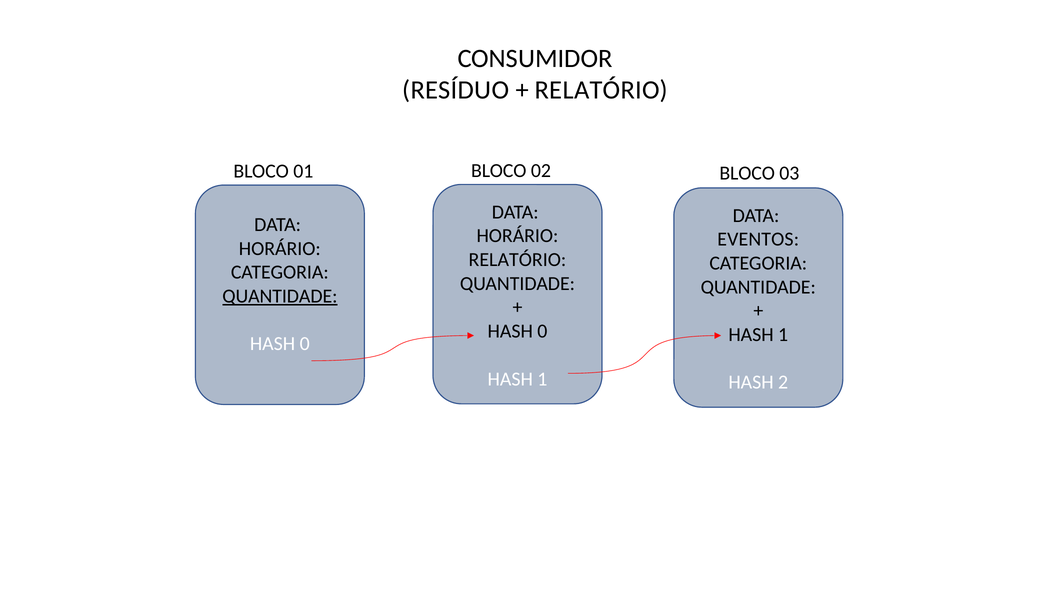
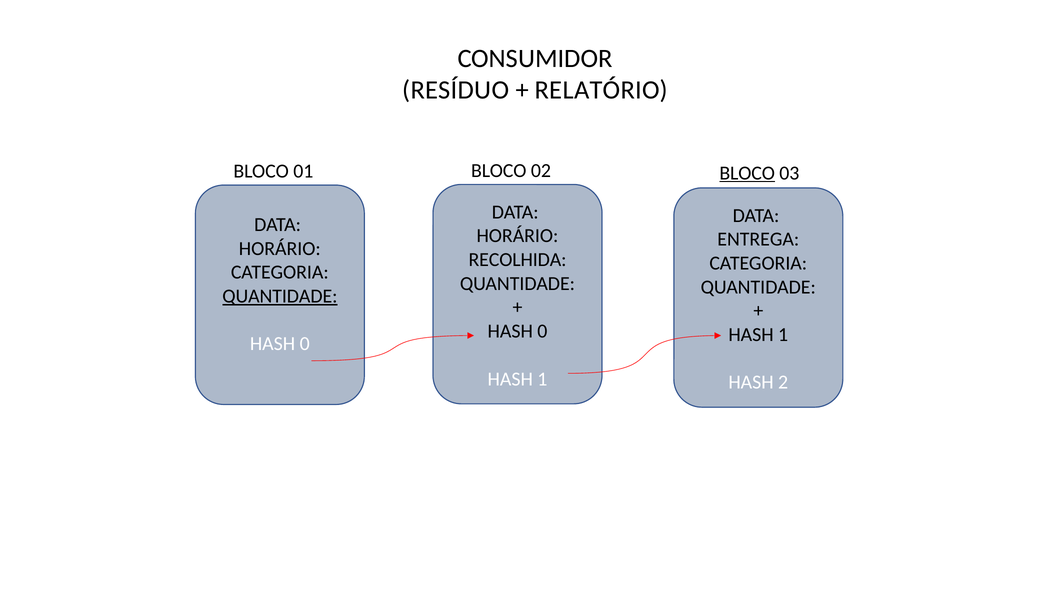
BLOCO underline: none -> present (747, 173)
EVENTOS: EVENTOS -> ENTREGA (758, 239)
RELATÓRIO: RELATÓRIO -> RECOLHIDA (518, 260)
